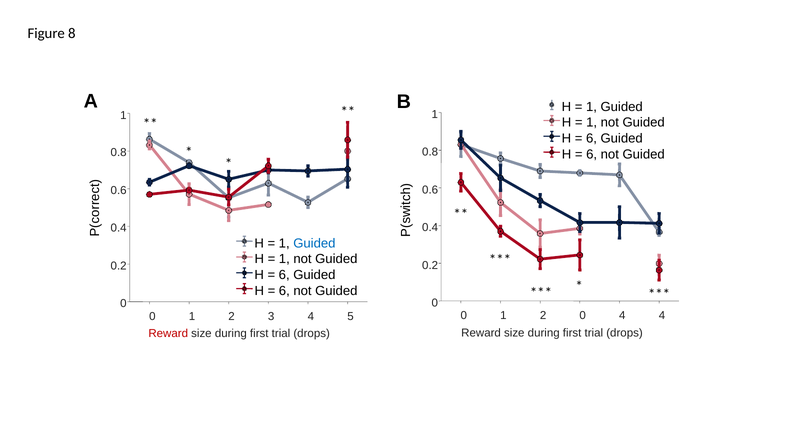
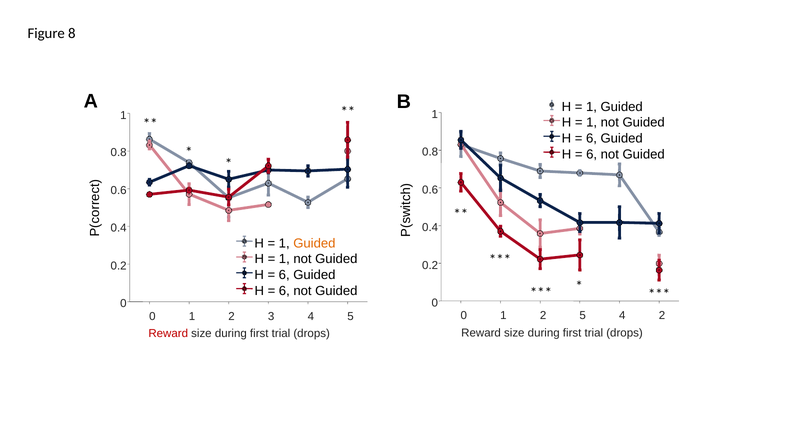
Guided colour: blue -> orange (314, 243)
2 0: 0 -> 5 (583, 316)
4 4: 4 -> 2 (662, 316)
